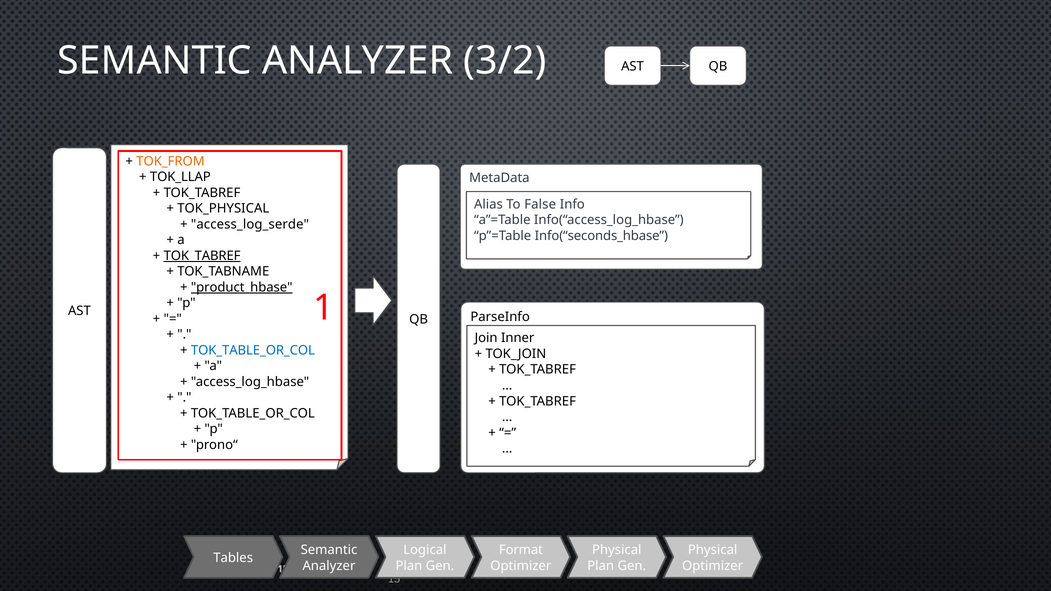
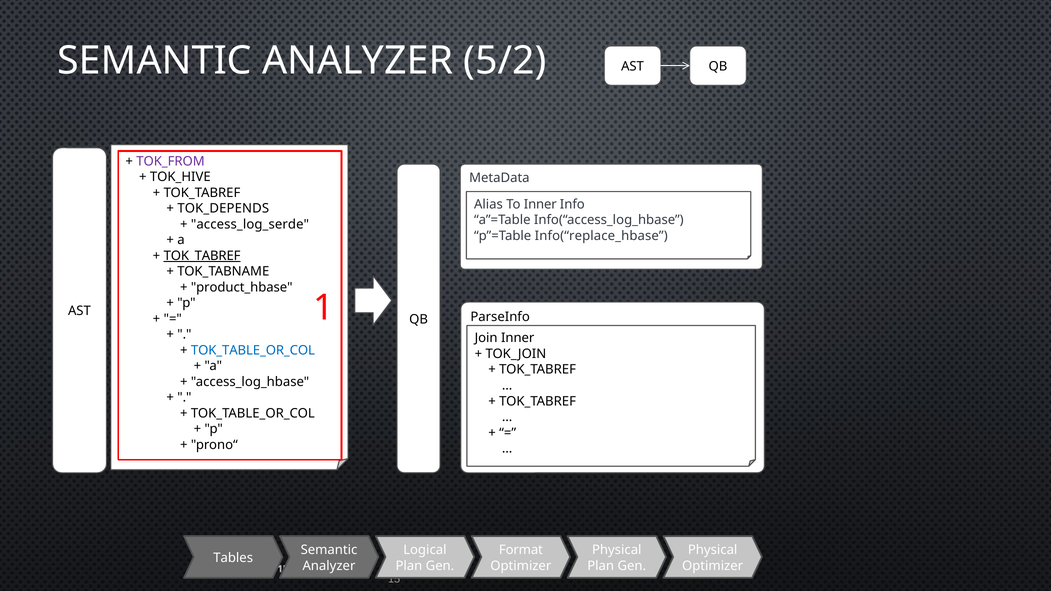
3/2: 3/2 -> 5/2 (505, 61)
TOK_FROM colour: orange -> purple (170, 161)
TOK_LLAP: TOK_LLAP -> TOK_HIVE (180, 177)
To False: False -> Inner (540, 204)
TOK_PHYSICAL: TOK_PHYSICAL -> TOK_DEPENDS (223, 209)
Info(“seconds_hbase: Info(“seconds_hbase -> Info(“replace_hbase (601, 236)
product_hbase underline: present -> none (242, 287)
